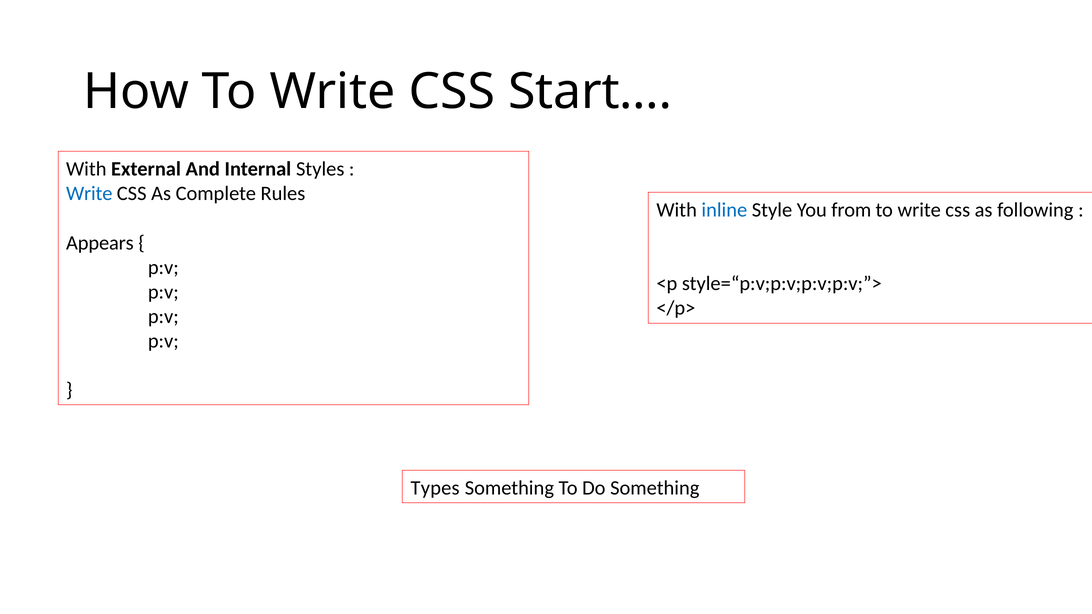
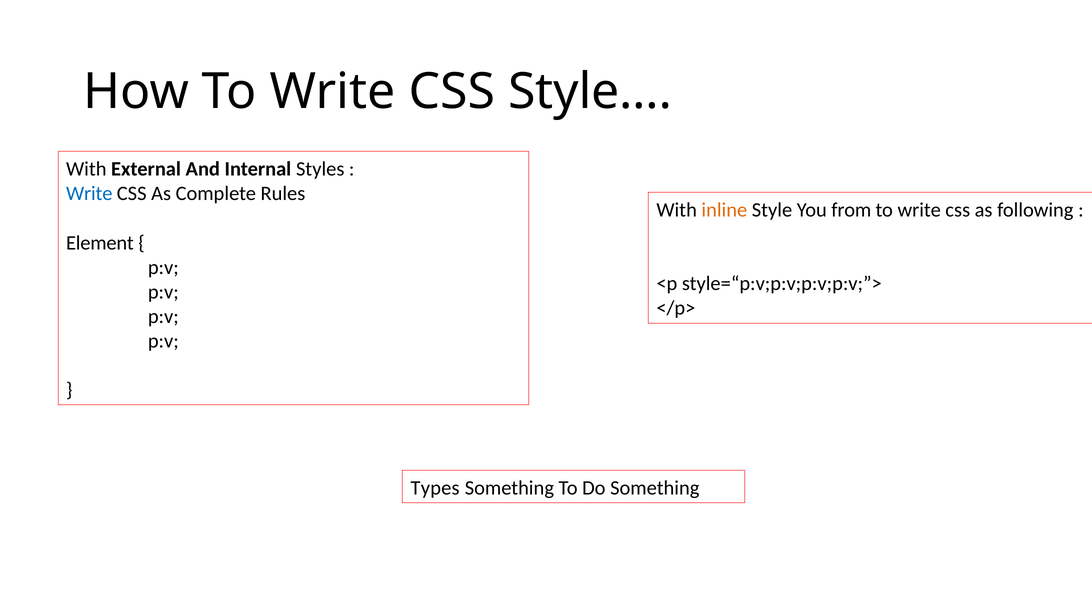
Start…: Start… -> Style… (590, 92)
inline colour: blue -> orange (724, 210)
Appears: Appears -> Element (100, 243)
